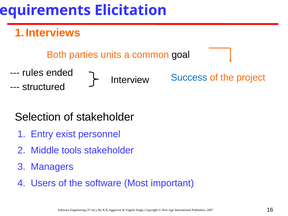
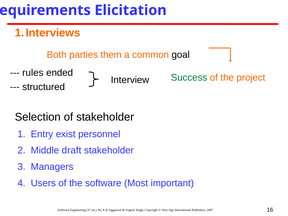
units: units -> them (111, 55)
Success colour: blue -> green (189, 77)
tools: tools -> draft (72, 150)
